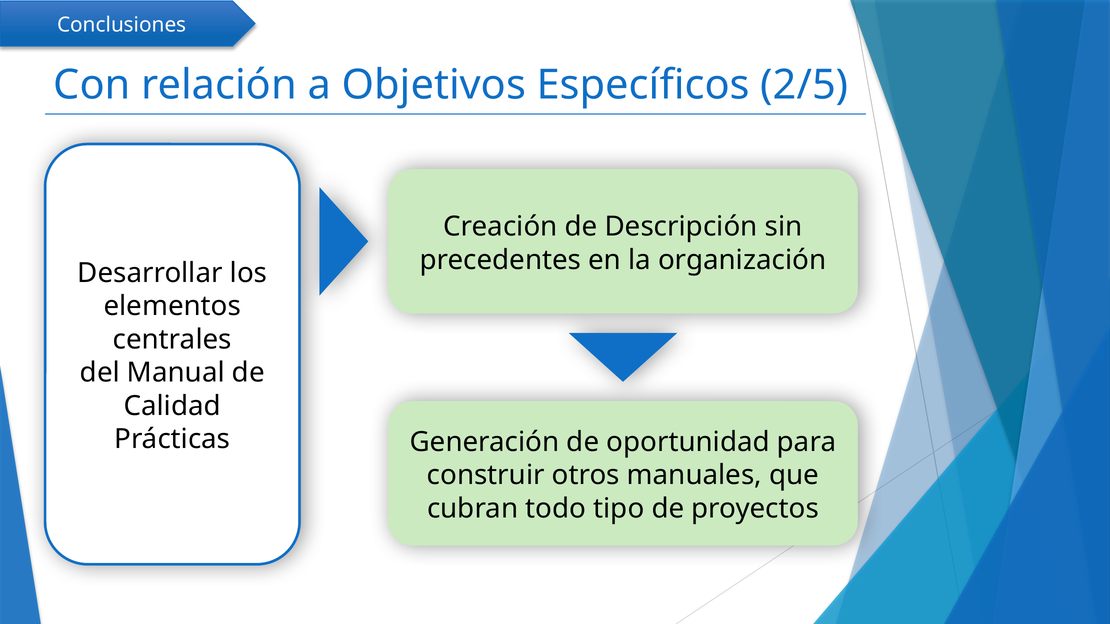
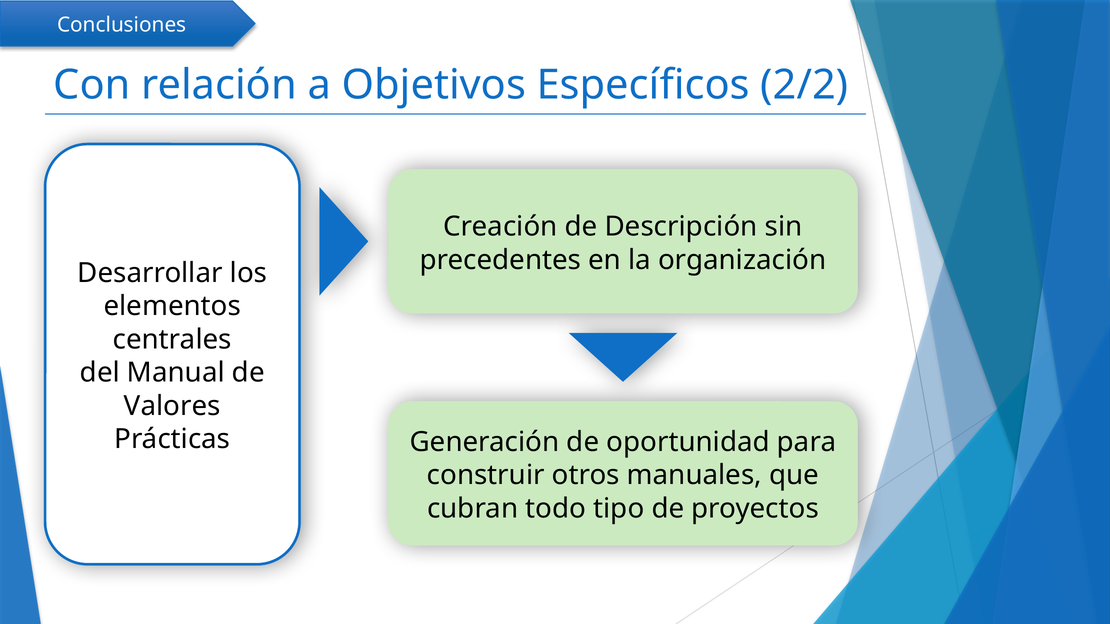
2/5: 2/5 -> 2/2 (804, 85)
Calidad: Calidad -> Valores (172, 406)
